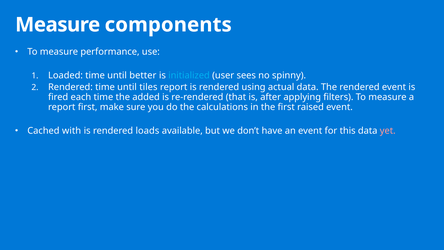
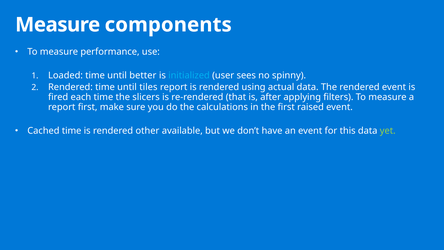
added: added -> slicers (146, 97)
Cached with: with -> time (72, 131)
loads: loads -> other (147, 131)
yet colour: pink -> light green (388, 131)
